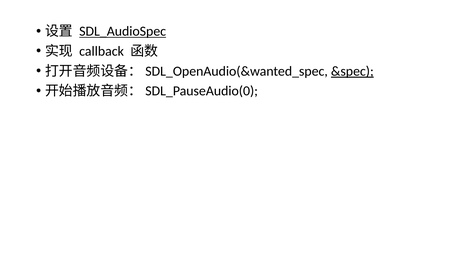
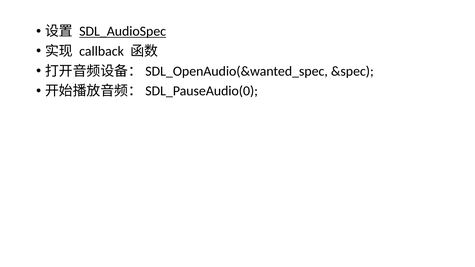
&spec underline: present -> none (352, 71)
